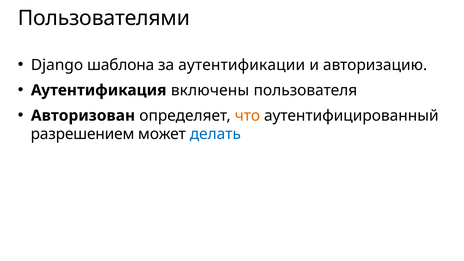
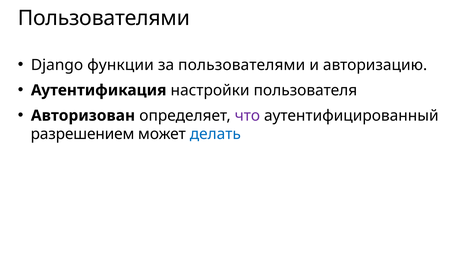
шаблона: шаблона -> функции (121, 65)
за аутентификации: аутентификации -> пользователями (242, 65)
включены: включены -> настройки (210, 90)
что colour: orange -> purple (247, 116)
